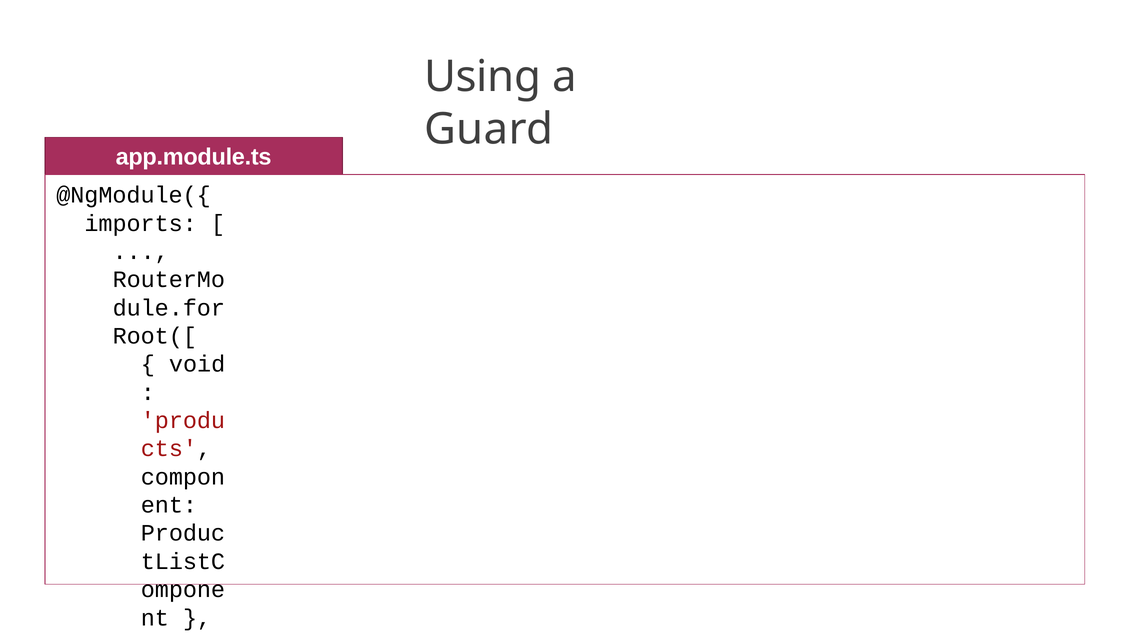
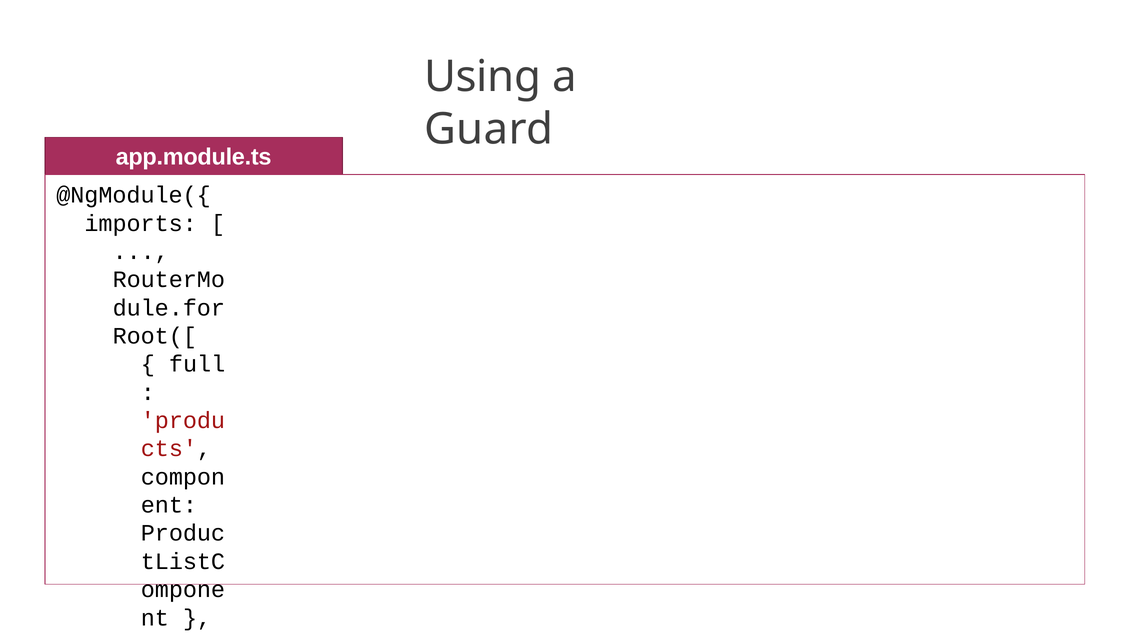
void: void -> full (197, 364)
